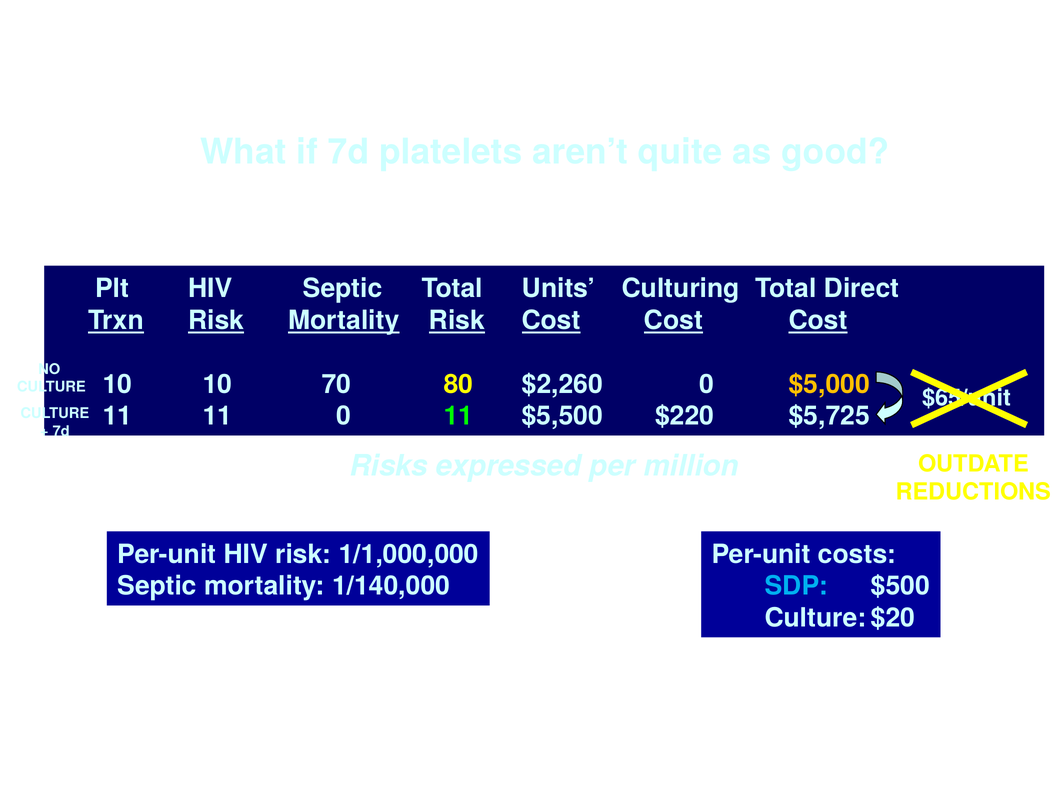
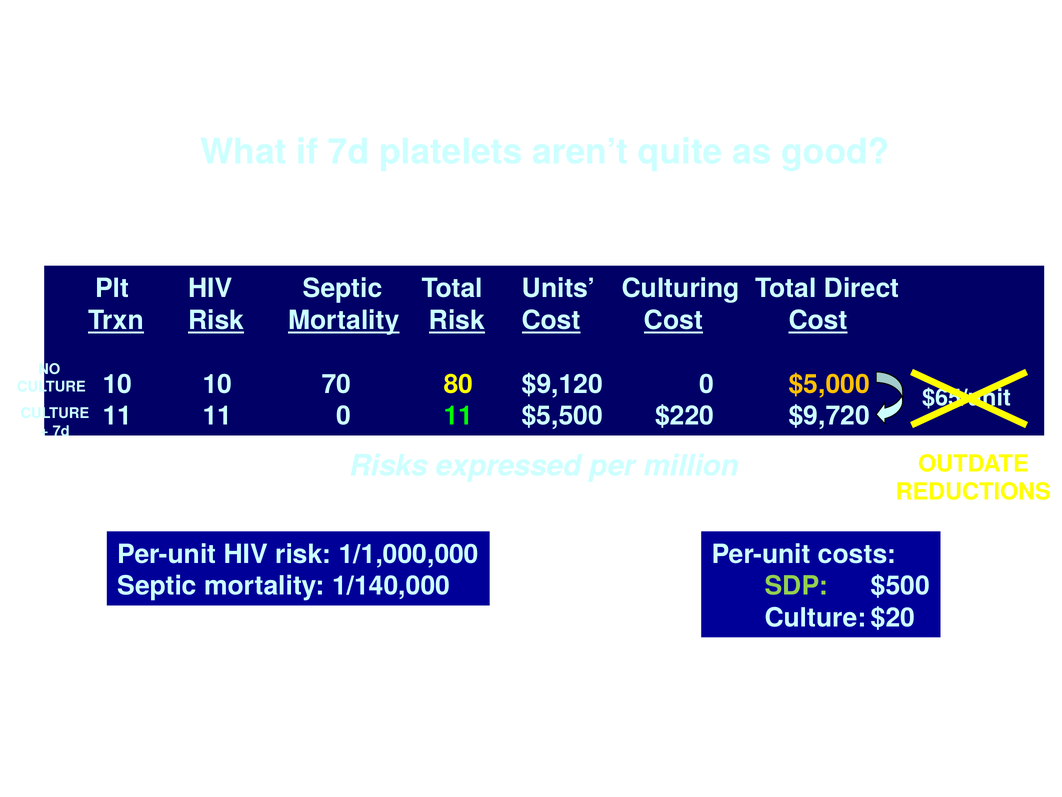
$2,260: $2,260 -> $9,120 (562, 384)
$5,725: $5,725 -> $9,720 (829, 416)
SDP colour: light blue -> light green (796, 586)
